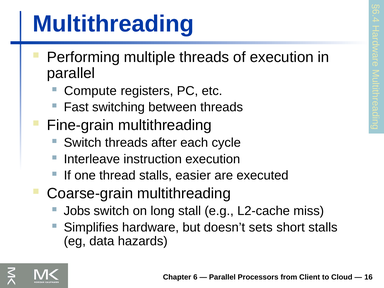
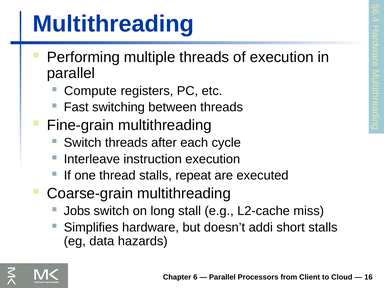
easier: easier -> repeat (193, 175)
sets: sets -> addi (261, 227)
